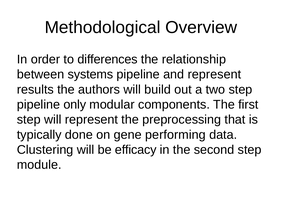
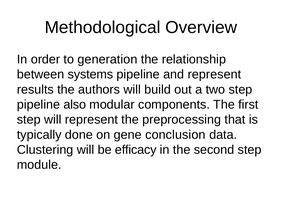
differences: differences -> generation (107, 59)
only: only -> also (75, 104)
performing: performing -> conclusion (175, 134)
